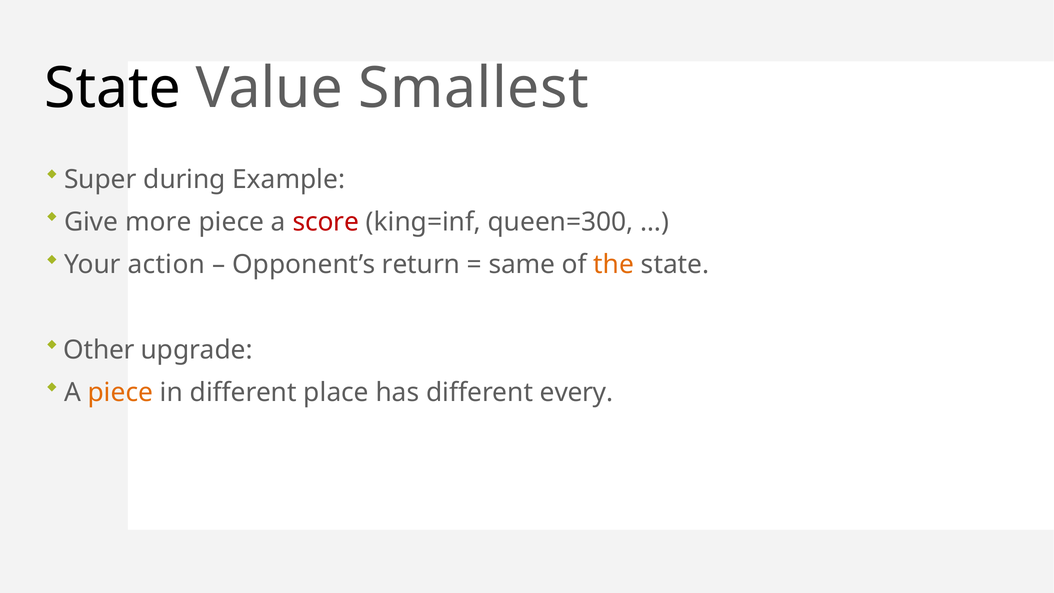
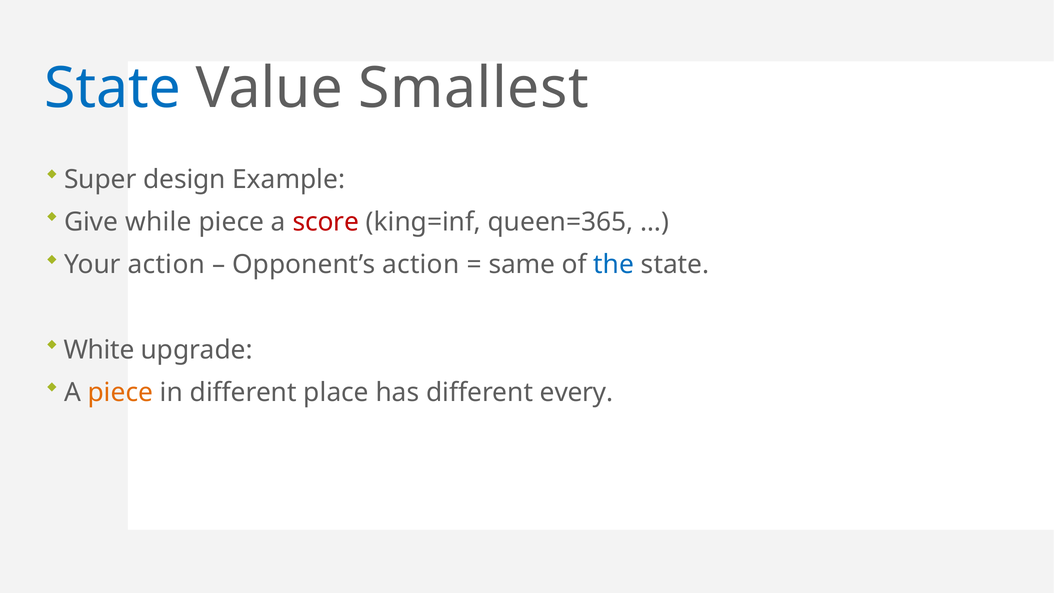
State colour: black -> blue (113, 89)
during: during -> design (184, 179)
more: more -> while (158, 222)
queen=300: queen=300 -> queen=365 (561, 222)
Opponent’s return: return -> action (421, 265)
the colour: orange -> blue (614, 265)
Other: Other -> White (99, 350)
